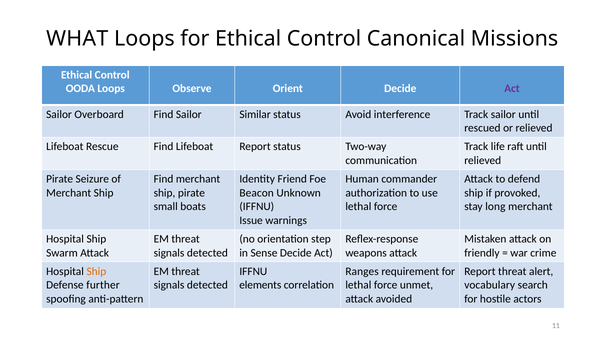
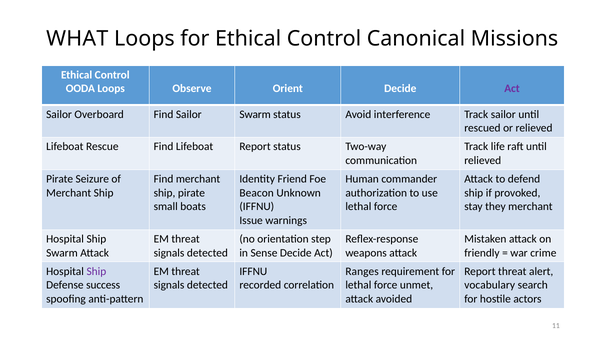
Sailor Similar: Similar -> Swarm (255, 114)
long: long -> they (495, 207)
Ship colour: orange -> purple (96, 271)
further: further -> success (103, 285)
elements: elements -> recorded (260, 285)
